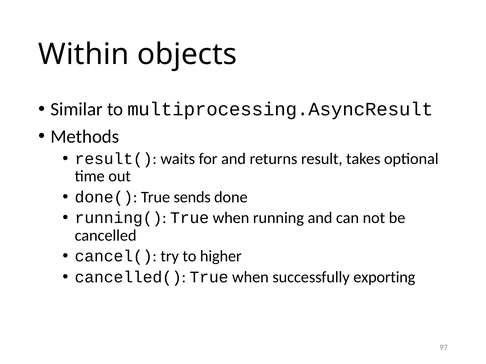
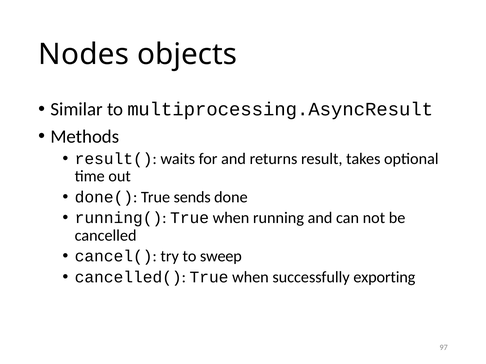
Within: Within -> Nodes (84, 54)
higher: higher -> sweep (221, 257)
